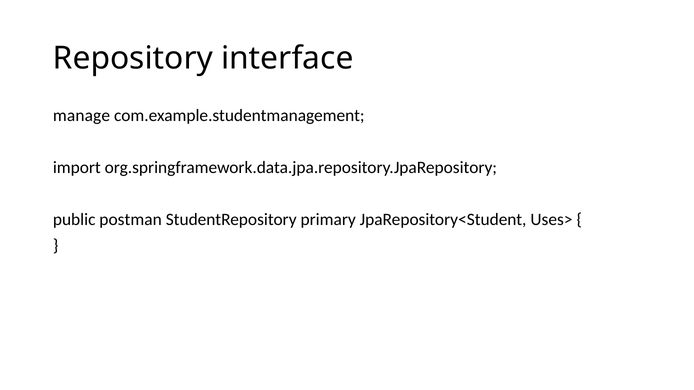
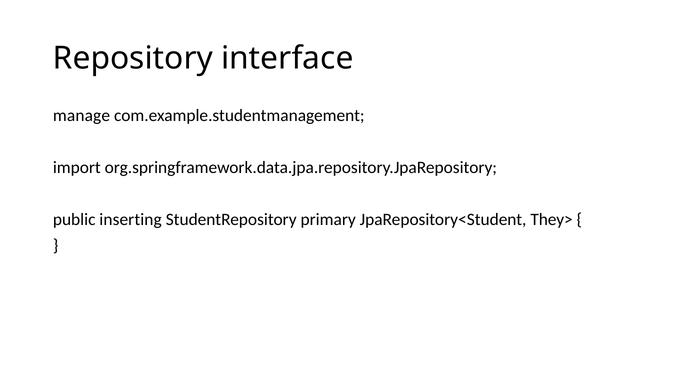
postman: postman -> inserting (131, 220)
Uses>: Uses> -> They> (552, 220)
